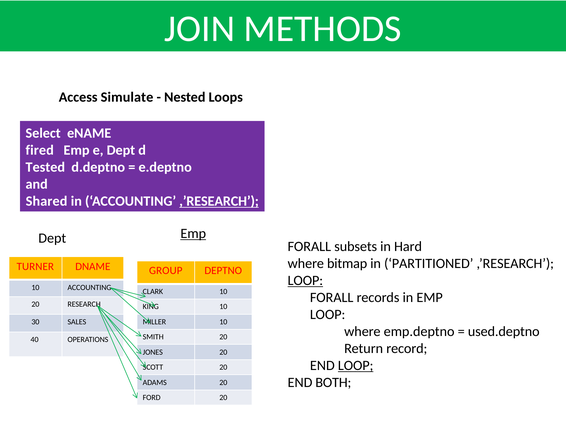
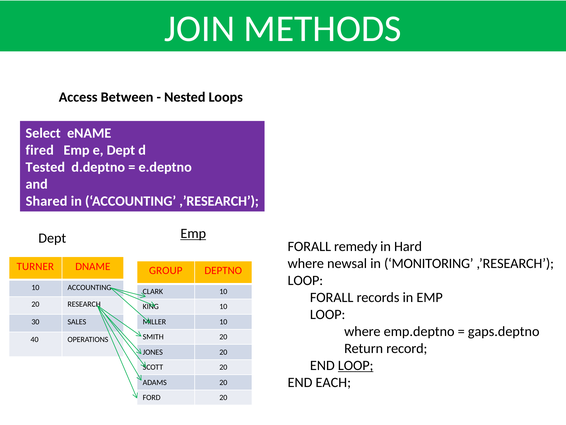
Simulate: Simulate -> Between (127, 97)
,’RESEARCH underline: present -> none (219, 201)
subsets: subsets -> remedy (356, 246)
bitmap: bitmap -> newsal (347, 263)
PARTITIONED: PARTITIONED -> MONITORING (429, 263)
LOOP underline: present -> none (305, 280)
used.deptno: used.deptno -> gaps.deptno (504, 331)
BOTH: BOTH -> EACH (333, 382)
